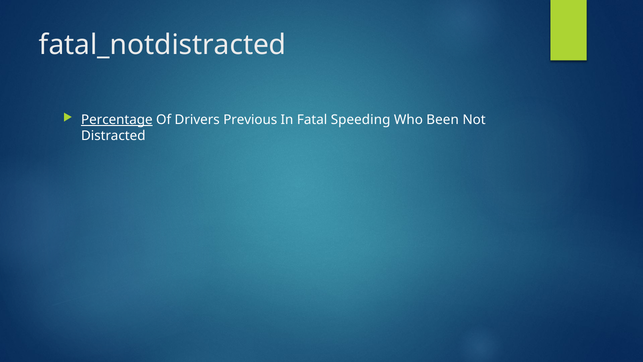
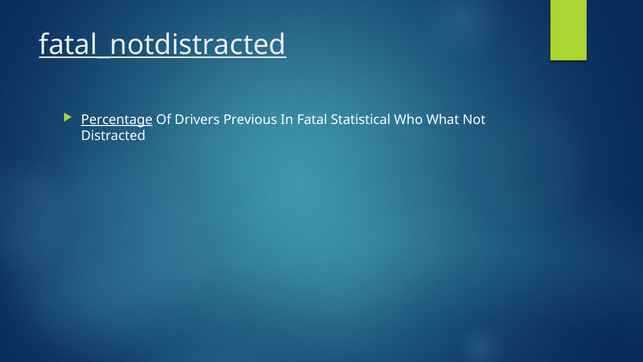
fatal_notdistracted underline: none -> present (163, 45)
Speeding: Speeding -> Statistical (361, 120)
Been: Been -> What (443, 120)
